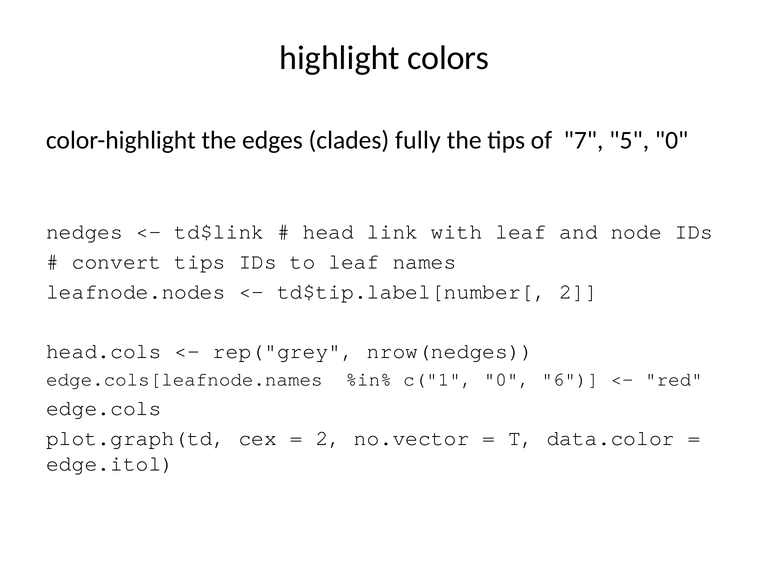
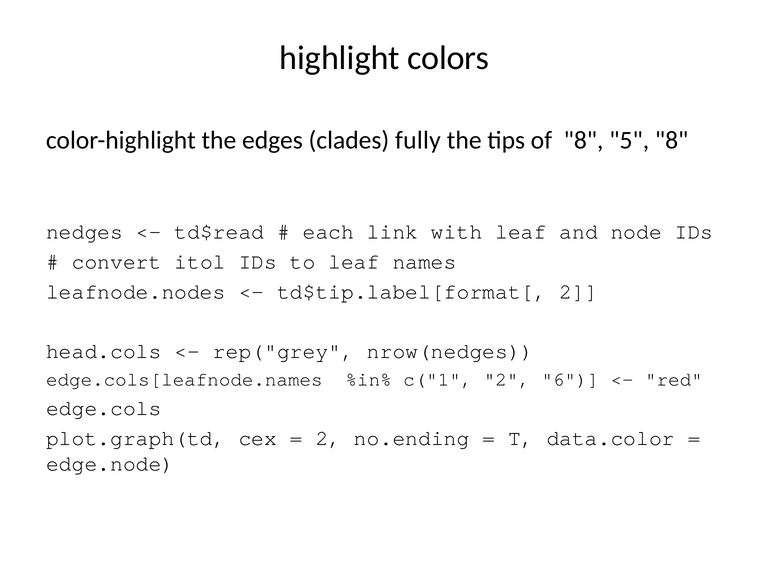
of 7: 7 -> 8 (584, 140)
5 0: 0 -> 8 (672, 140)
td$link: td$link -> td$read (219, 232)
head: head -> each (328, 232)
convert tips: tips -> itol (200, 262)
td$tip.label[number[: td$tip.label[number[ -> td$tip.label[format[ (412, 291)
c("1 0: 0 -> 2 (507, 379)
no.vector: no.vector -> no.ending (412, 438)
edge.itol: edge.itol -> edge.node (110, 464)
